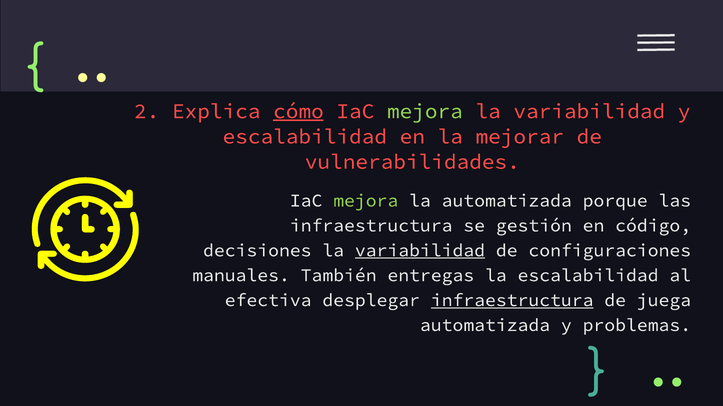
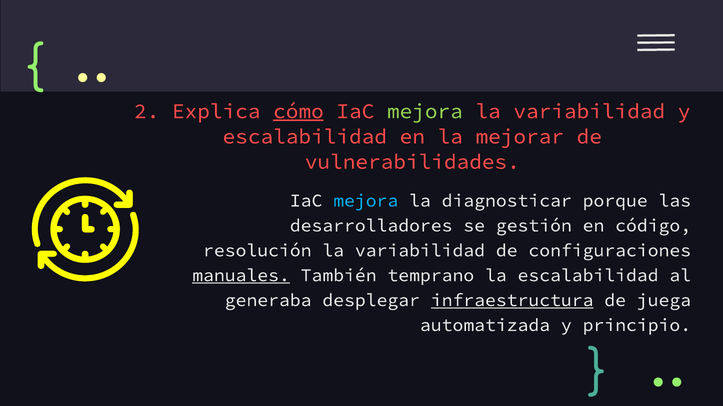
mejora colour: light green -> light blue (366, 201)
la automatizada: automatizada -> diagnosticar (507, 201)
infraestructura: infraestructura -> desarrolladores (371, 226)
decisiones: decisiones -> resolución (257, 251)
variabilidad underline: present -> none (420, 251)
manuales underline: none -> present (241, 276)
entregas: entregas -> temprano (431, 276)
efectiva: efectiva -> generaba (268, 301)
problemas: problemas -> principio (637, 326)
